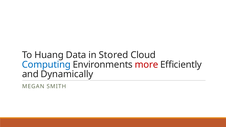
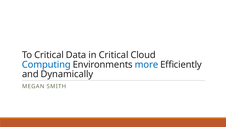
To Huang: Huang -> Critical (49, 55)
in Stored: Stored -> Critical (114, 55)
more colour: red -> blue (146, 65)
